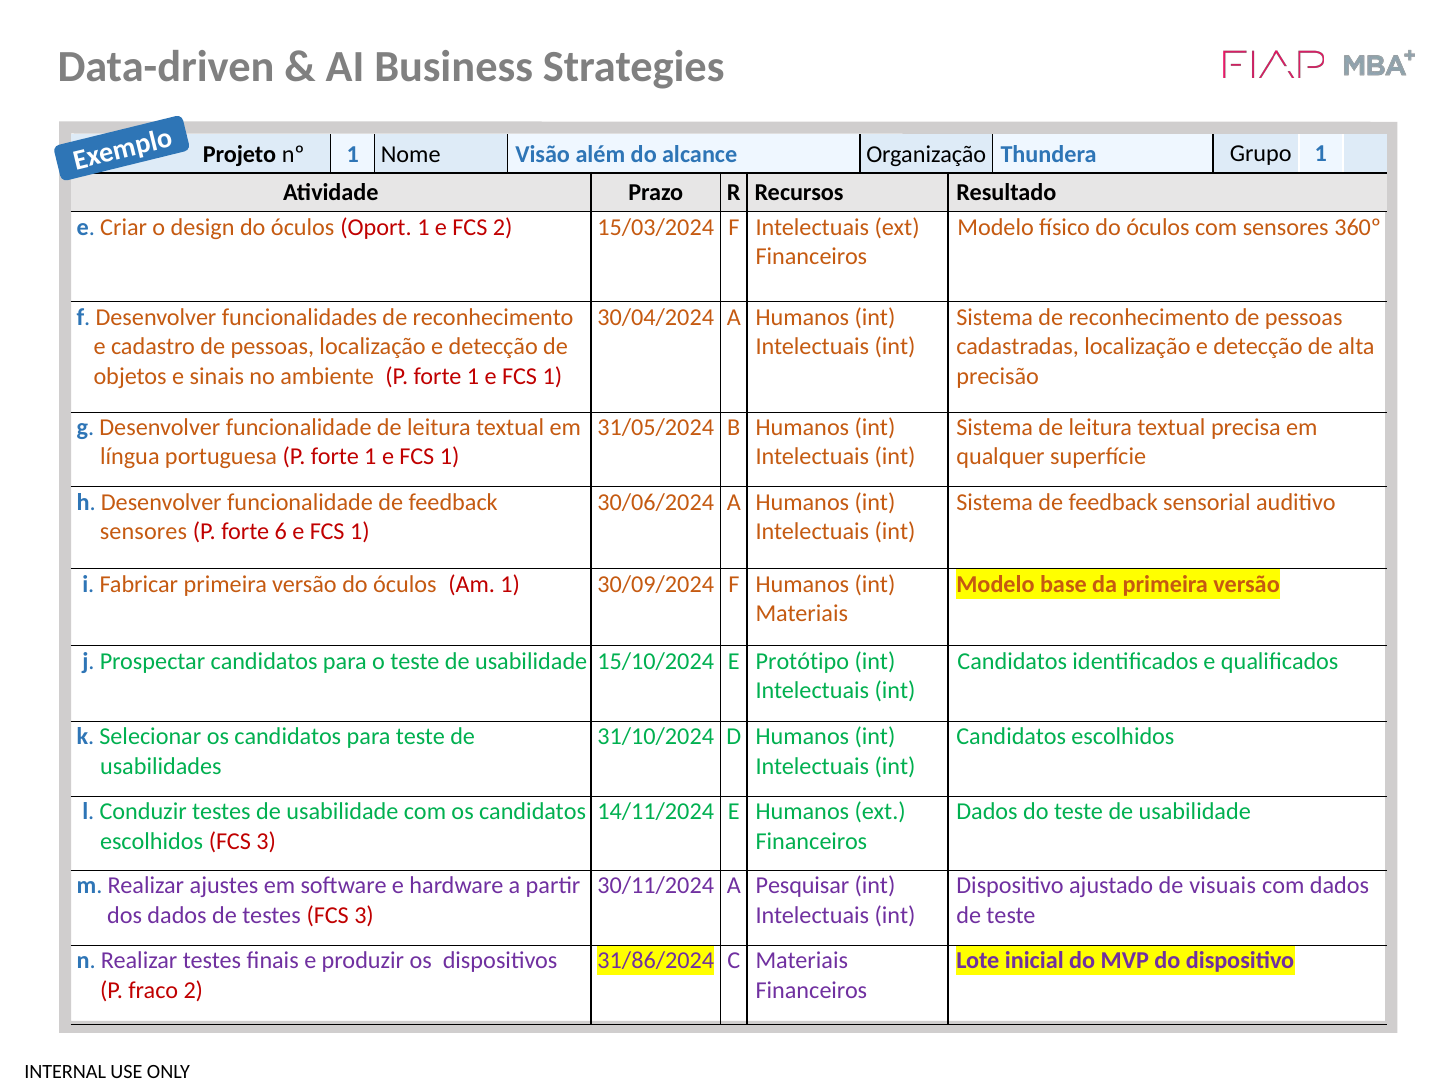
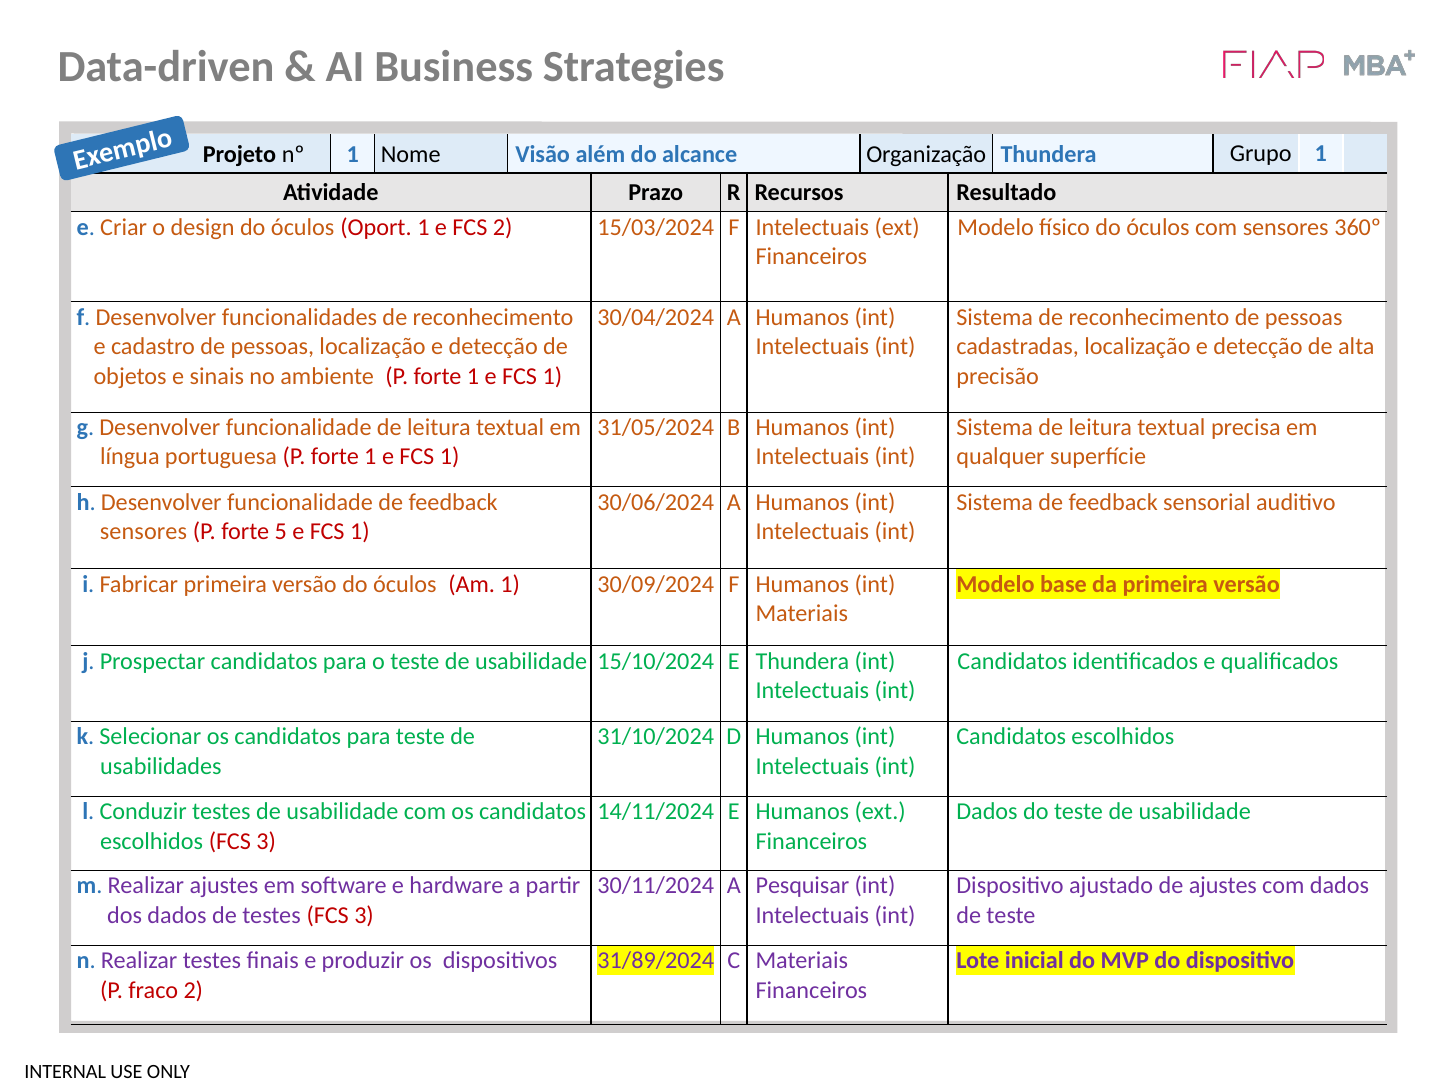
6: 6 -> 5 (281, 532)
E Protótipo: Protótipo -> Thundera (802, 661)
de visuais: visuais -> ajustes (1223, 885)
31/86/2024: 31/86/2024 -> 31/89/2024 (656, 960)
